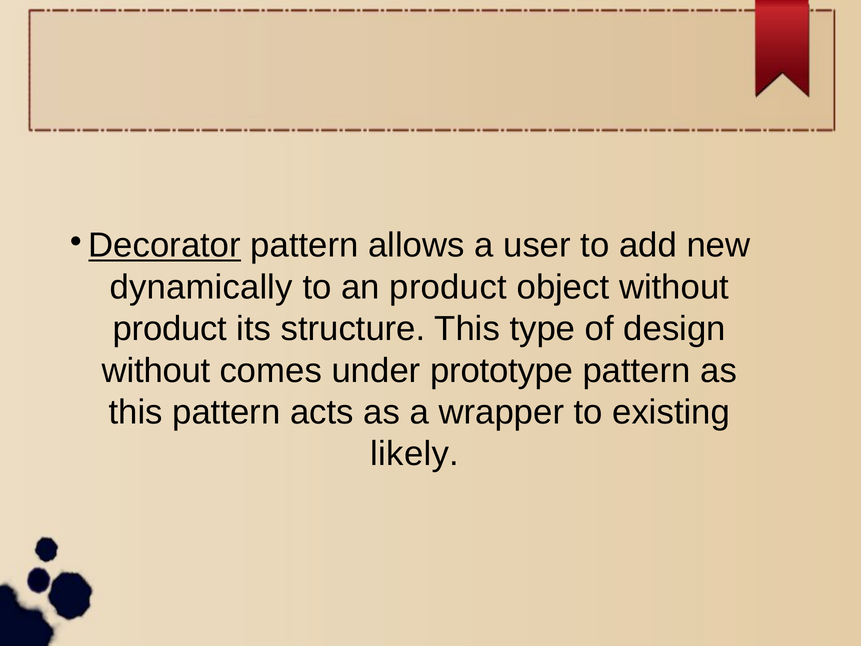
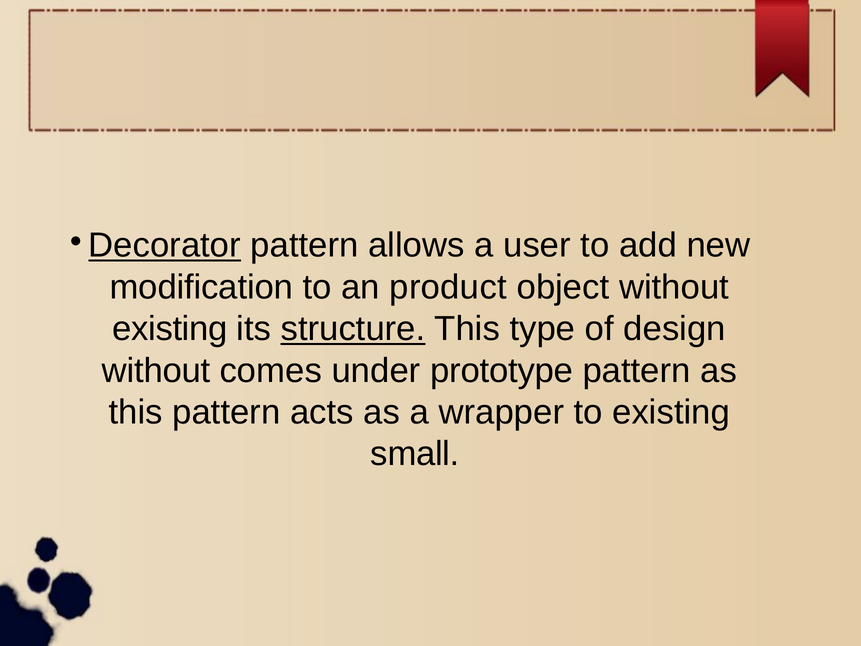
dynamically: dynamically -> modification (201, 287)
product: product -> existing (170, 329)
structure underline: none -> present (353, 329)
likely: likely -> small (415, 454)
